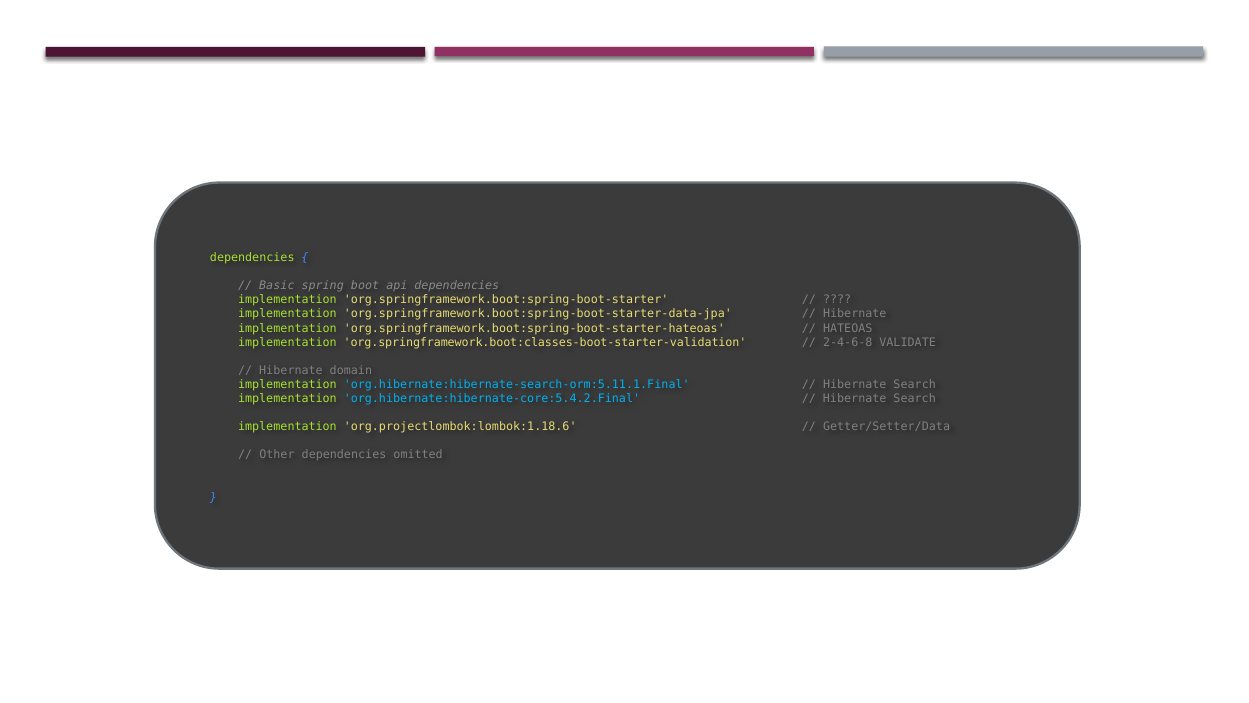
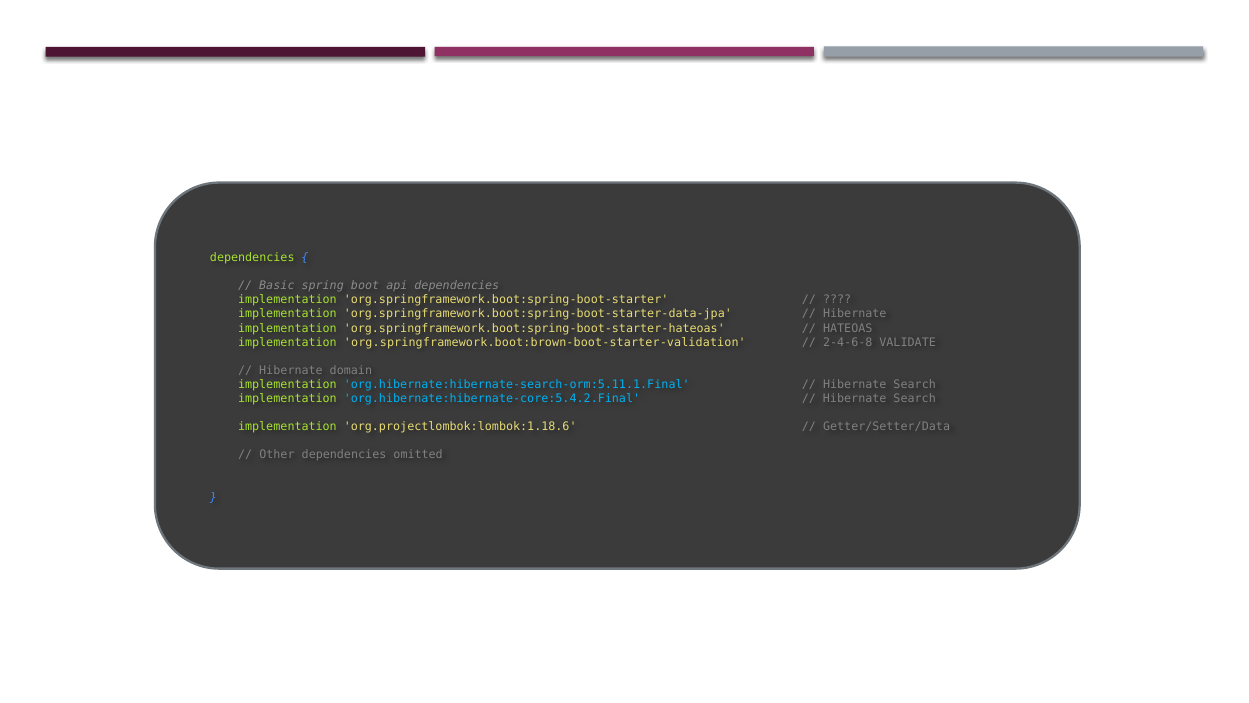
org.springframework.boot:classes-boot-starter-validation: org.springframework.boot:classes-boot-starter-validation -> org.springframework.boot:brown-boot-starter-validation (545, 342)
